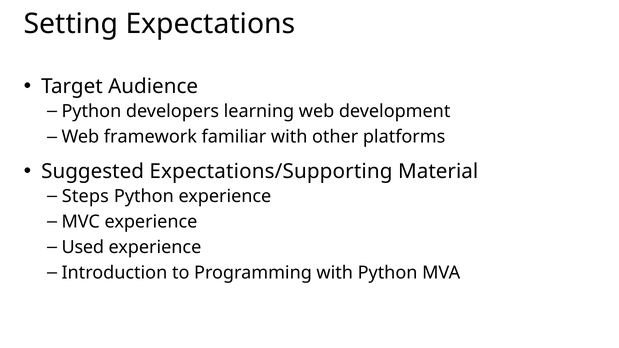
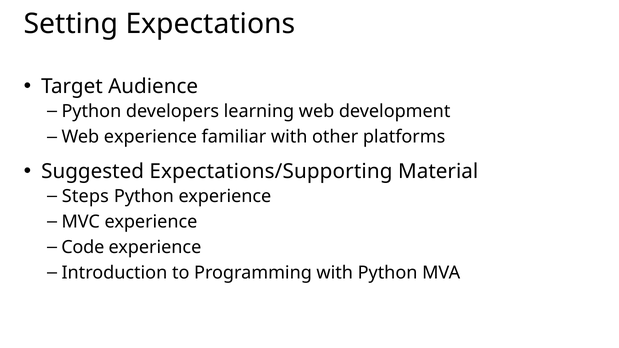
Web framework: framework -> experience (150, 137)
Used: Used -> Code (83, 248)
